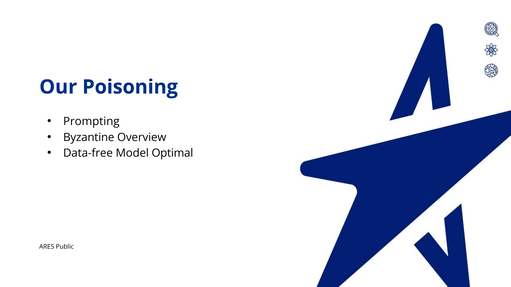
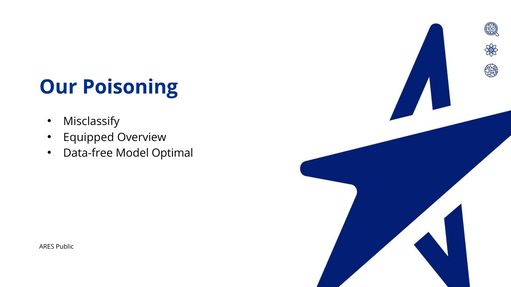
Prompting: Prompting -> Misclassify (91, 122)
Byzantine: Byzantine -> Equipped (89, 138)
